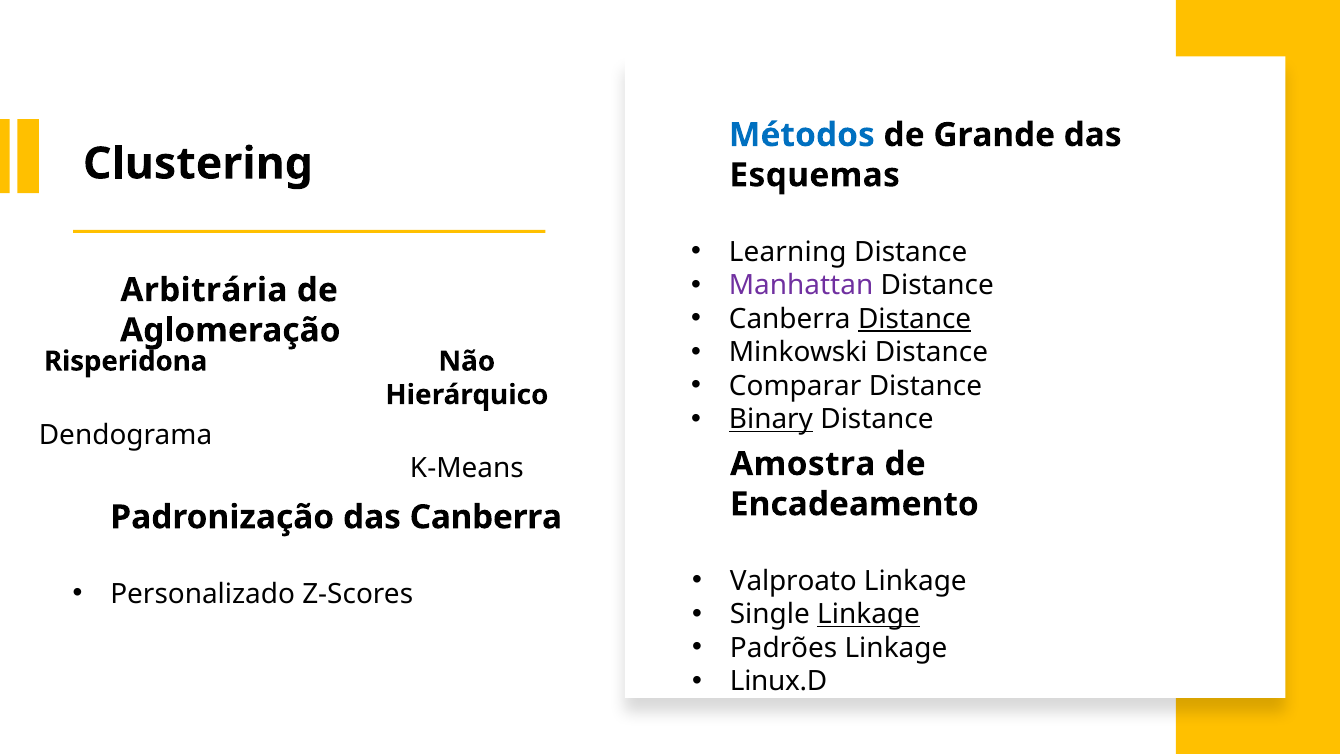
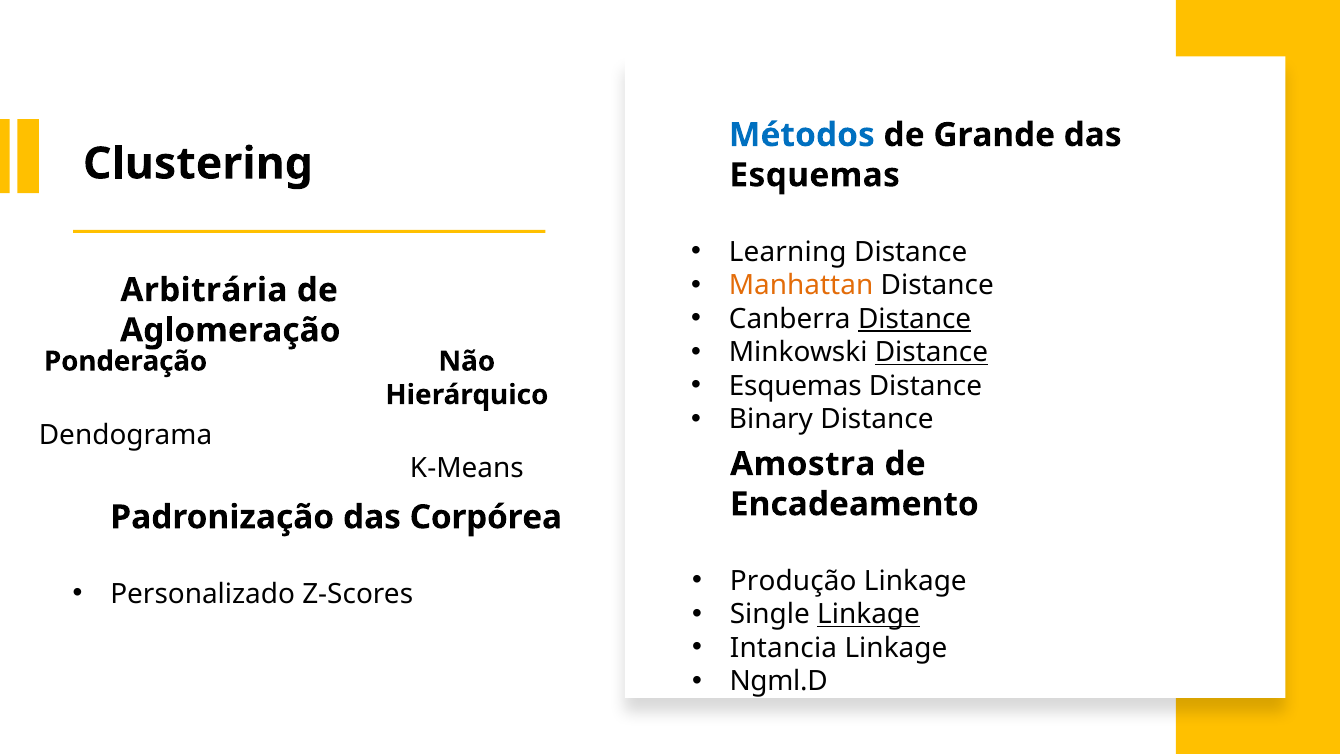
Manhattan colour: purple -> orange (801, 285)
Distance underline: none -> present (931, 352)
Risperidona: Risperidona -> Ponderação (126, 361)
Comparar: Comparar -> Esquemas (795, 386)
Binary underline: present -> none (771, 419)
das Canberra: Canberra -> Corpórea (486, 517)
Valproato: Valproato -> Produção (793, 581)
Padrões: Padrões -> Intancia (784, 648)
Linux.D: Linux.D -> Ngml.D (779, 681)
